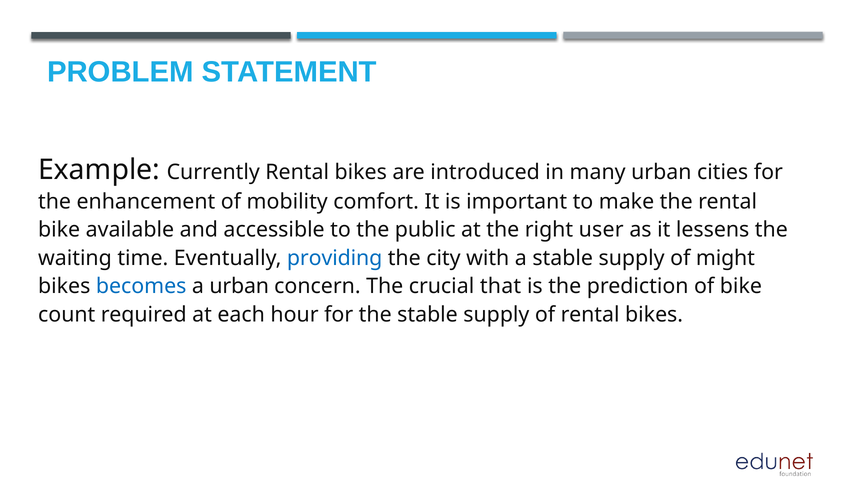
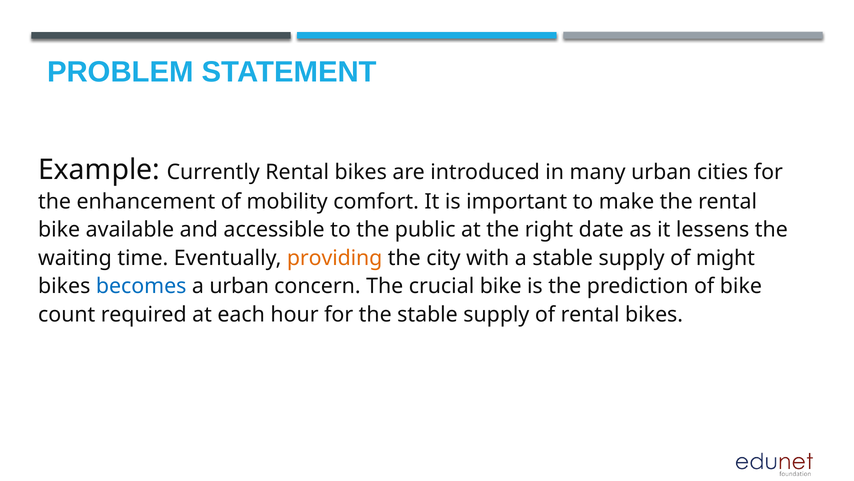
user: user -> date (601, 230)
providing colour: blue -> orange (335, 258)
crucial that: that -> bike (501, 286)
